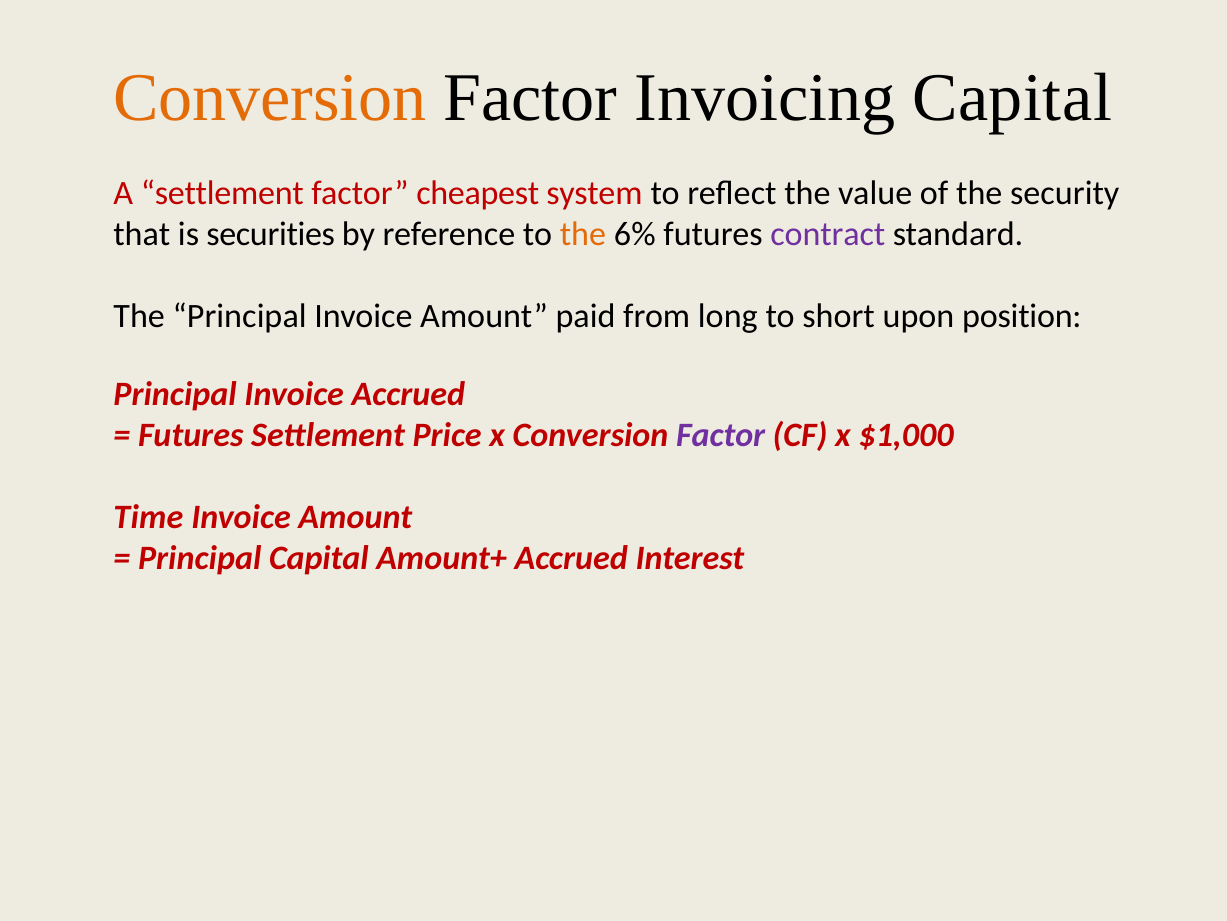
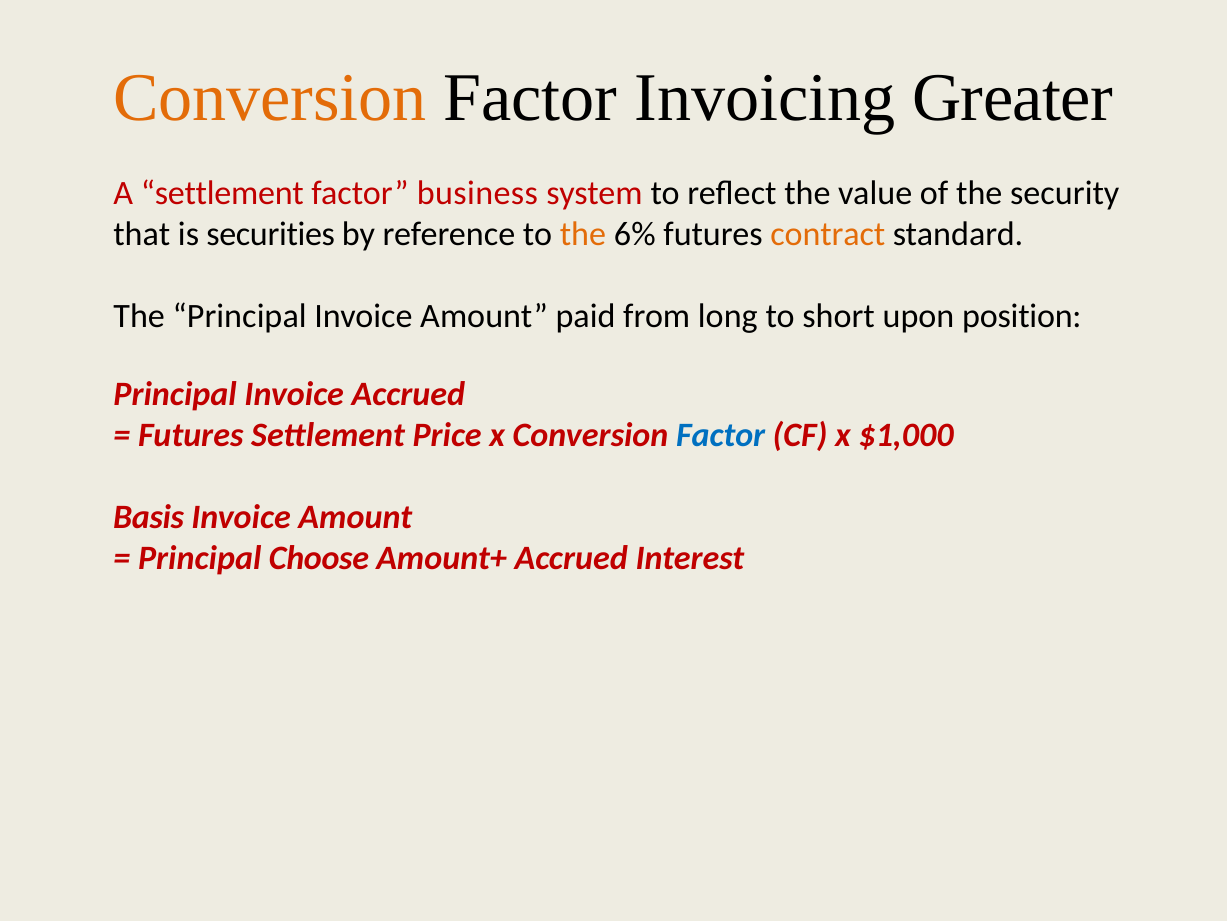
Invoicing Capital: Capital -> Greater (1013, 98)
cheapest: cheapest -> business (477, 193)
contract colour: purple -> orange (828, 234)
Factor colour: purple -> blue (721, 435)
Time: Time -> Basis (149, 517)
Principal Capital: Capital -> Choose (319, 558)
